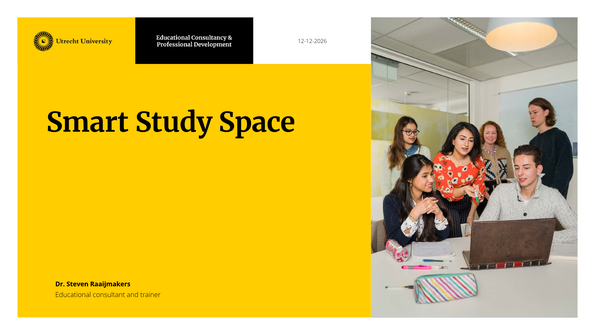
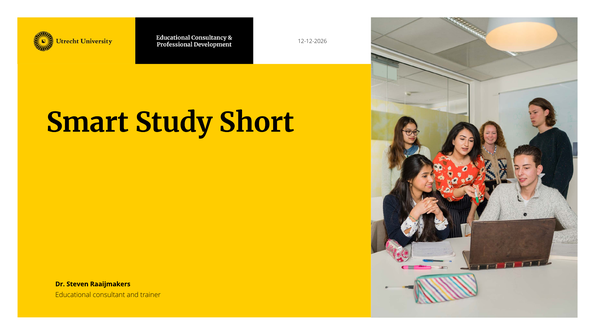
Space: Space -> Short (257, 123)
